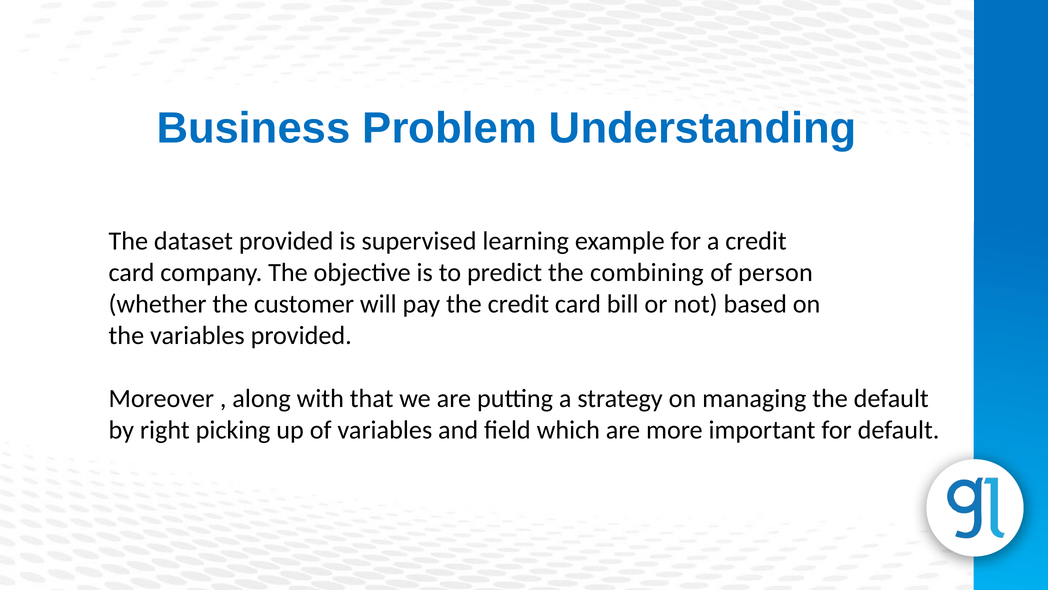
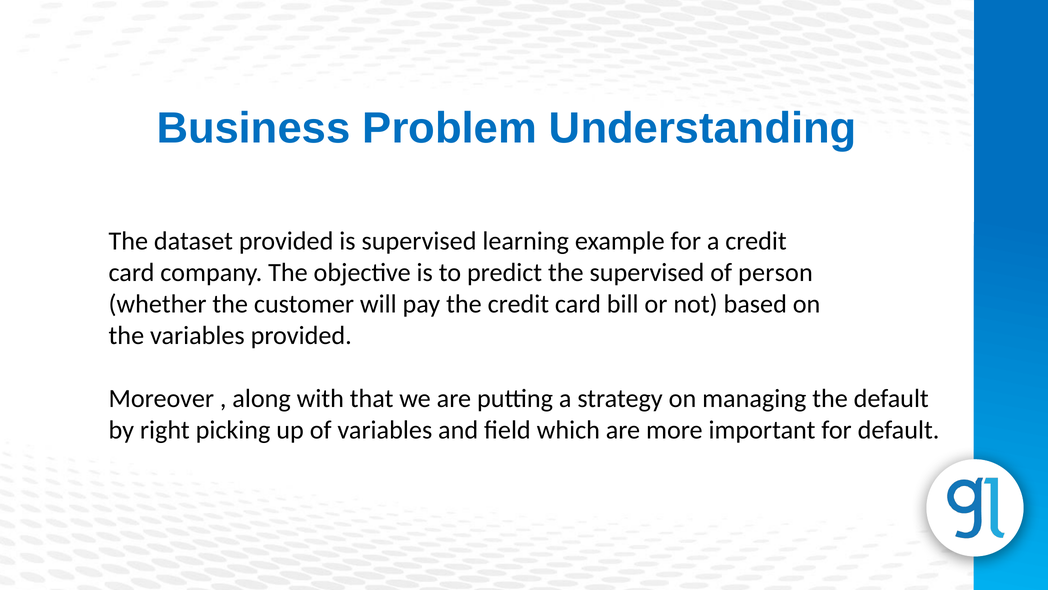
the combining: combining -> supervised (647, 272)
